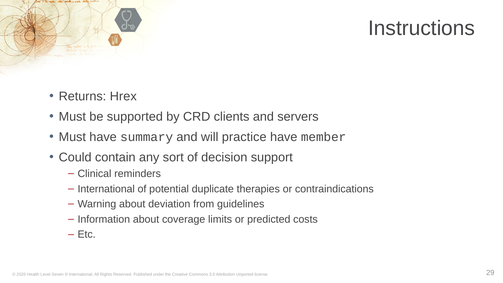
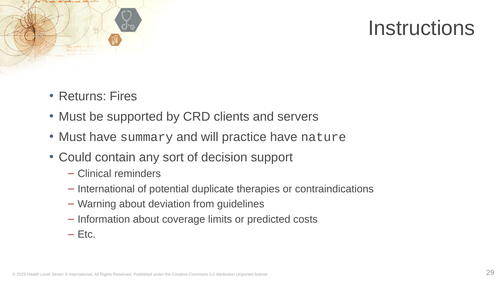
Hrex: Hrex -> Fires (123, 96)
member: member -> nature (324, 137)
